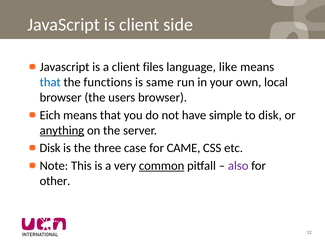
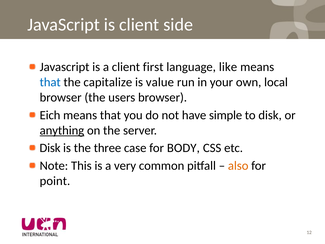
files: files -> first (153, 67)
functions: functions -> capitalize (108, 82)
same: same -> value (160, 82)
CAME: CAME -> BODY (183, 148)
common underline: present -> none (162, 166)
also colour: purple -> orange (238, 166)
other: other -> point (55, 181)
